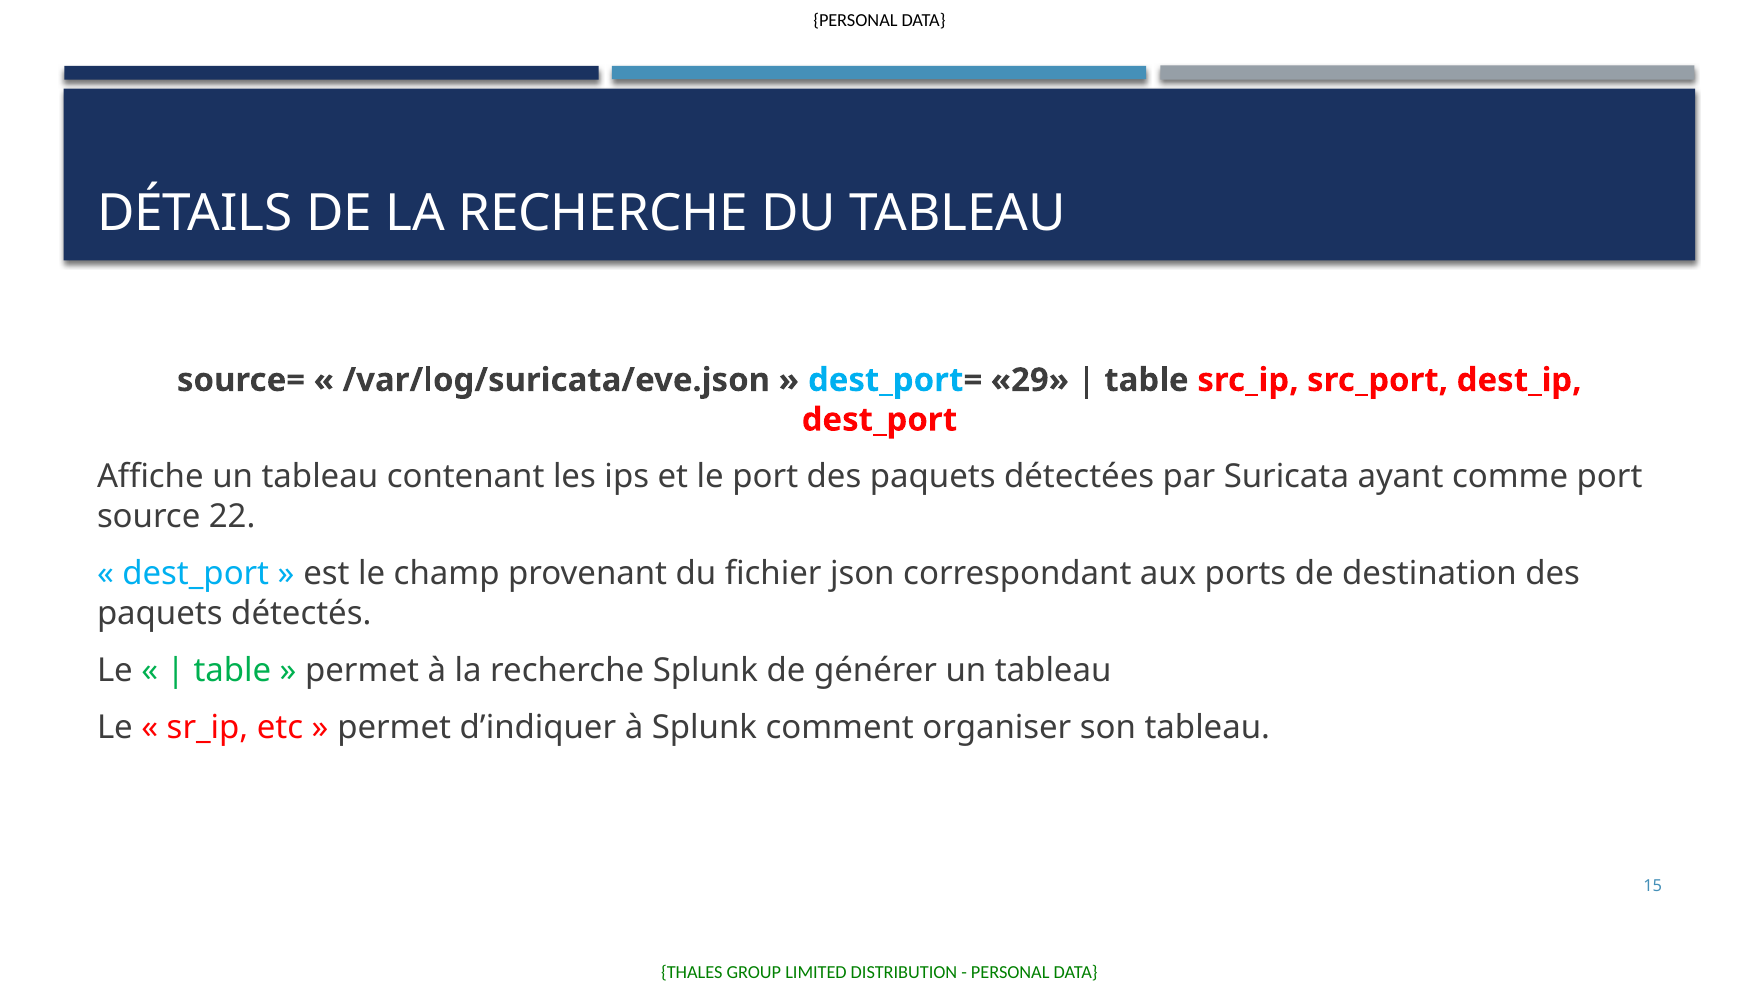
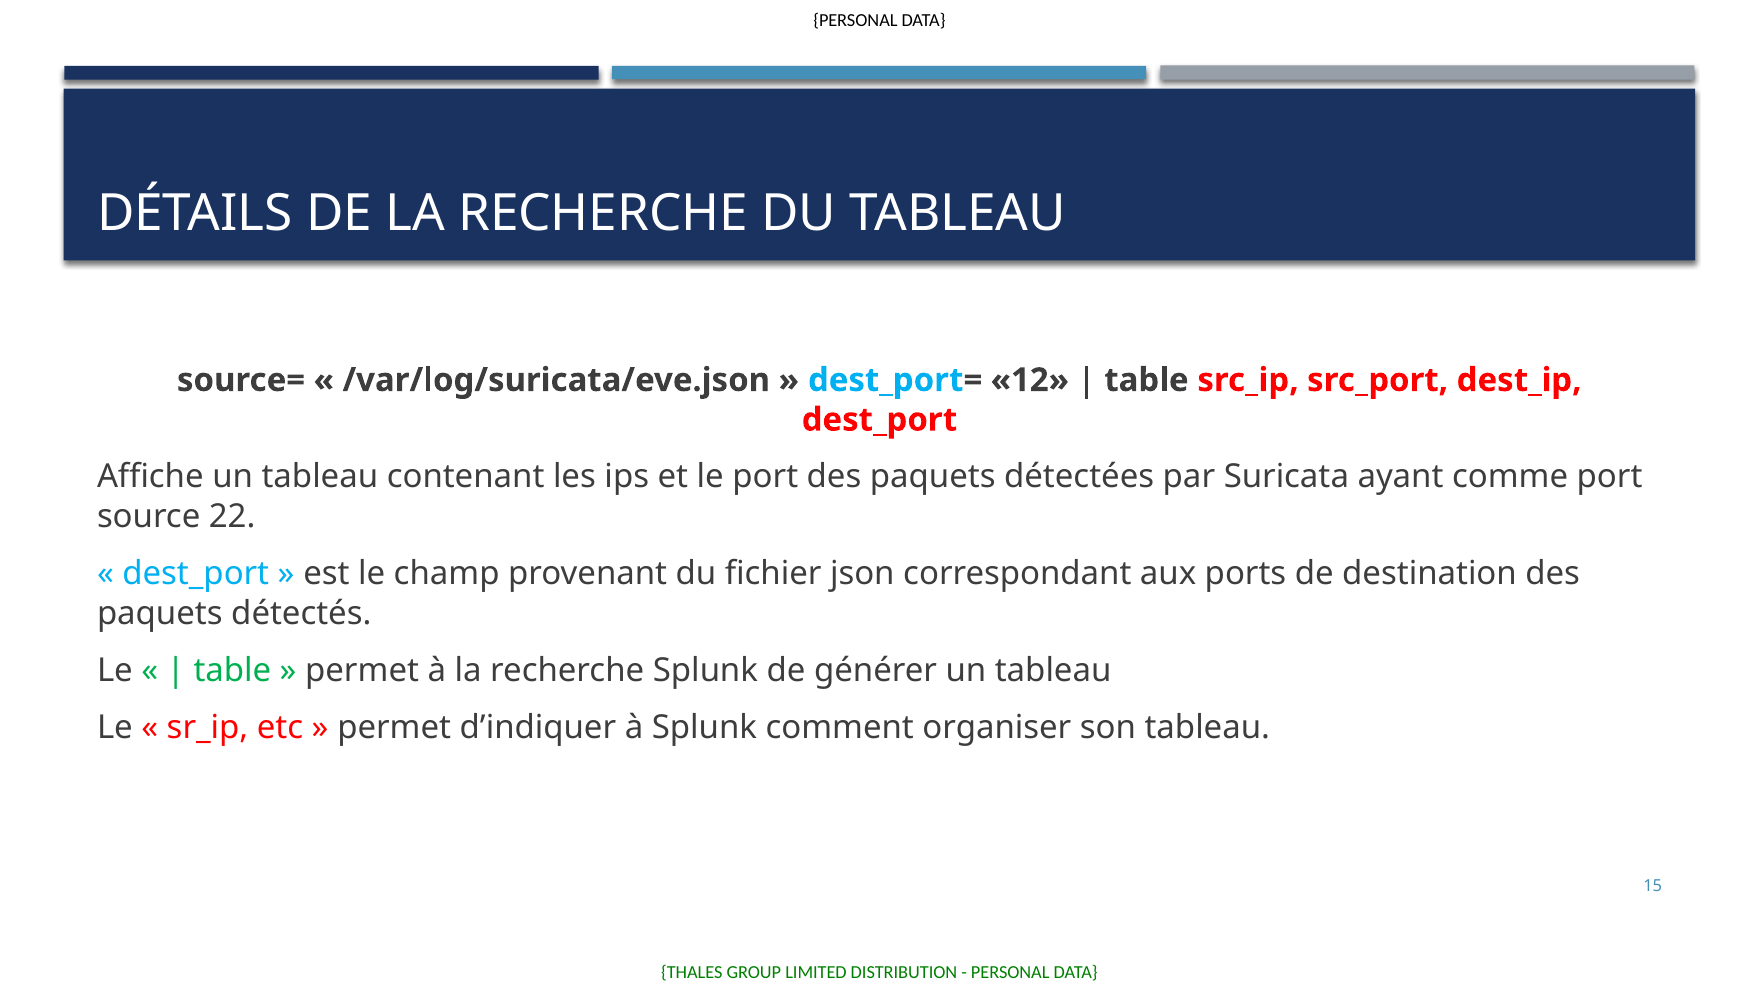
29: 29 -> 12 (1030, 380)
